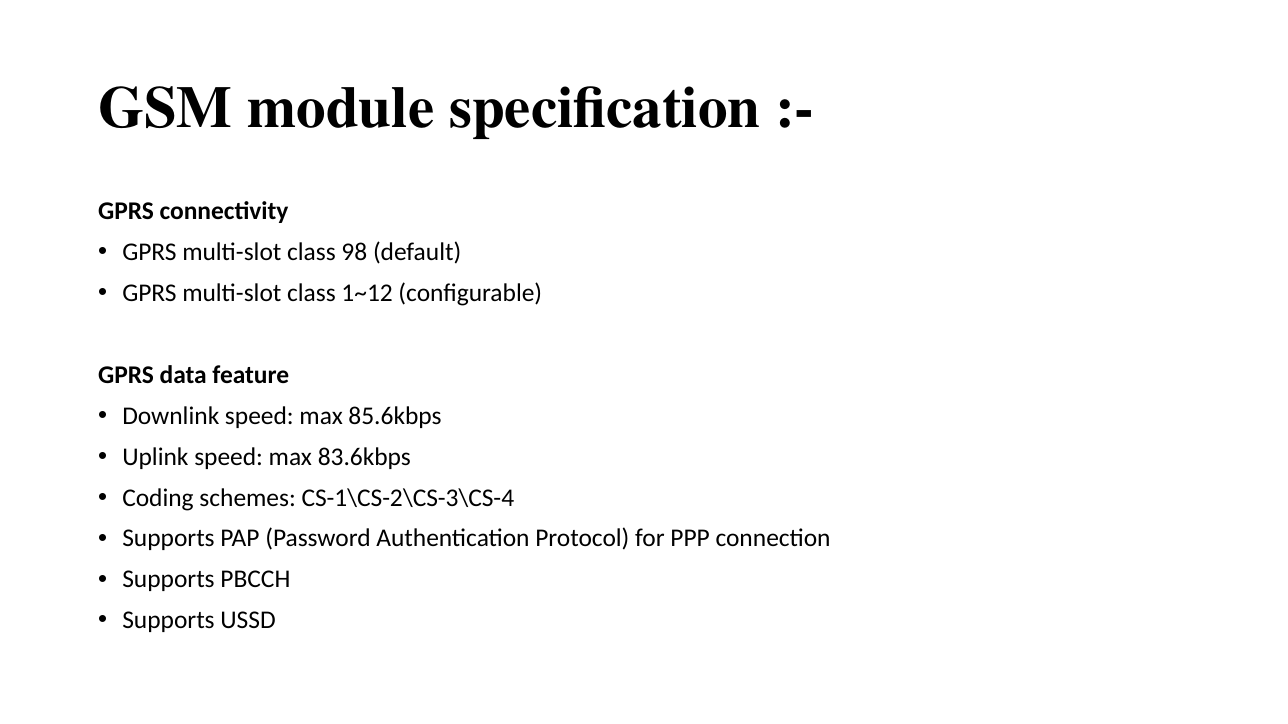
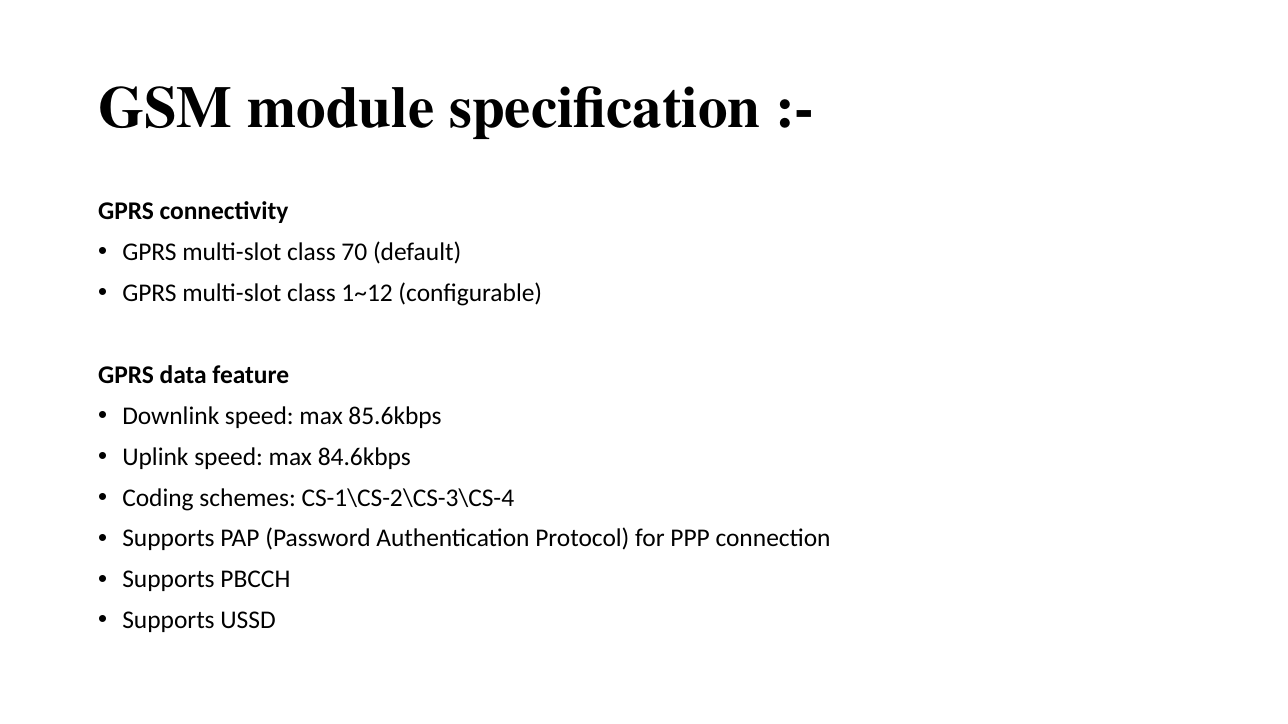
98: 98 -> 70 (354, 252)
83.6kbps: 83.6kbps -> 84.6kbps (364, 457)
